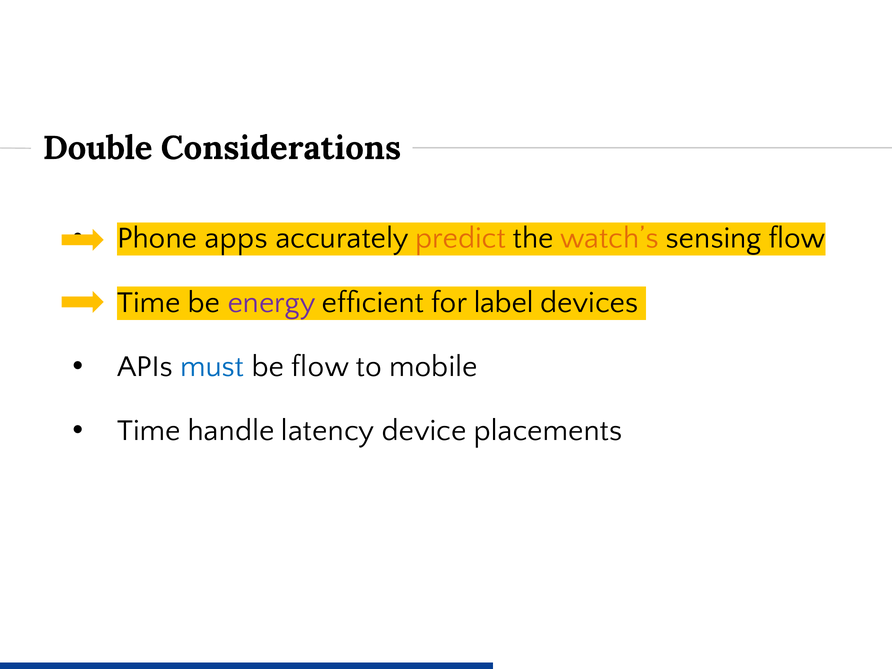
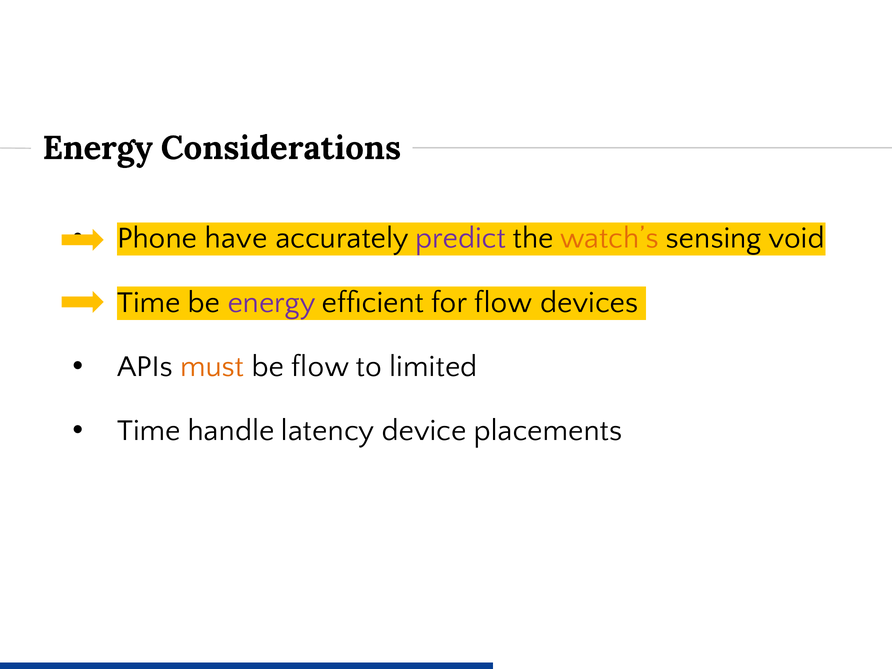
Double: Double -> Energy (98, 148)
apps: apps -> have (236, 238)
predict colour: orange -> purple (461, 238)
sensing flow: flow -> void (797, 238)
for label: label -> flow (503, 302)
must colour: blue -> orange (212, 366)
mobile: mobile -> limited (433, 366)
